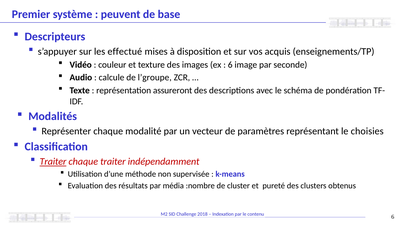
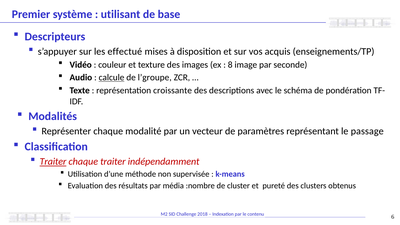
peuvent: peuvent -> utilisant (121, 14)
6: 6 -> 8 (230, 65)
calcule underline: none -> present (112, 78)
assureront: assureront -> croissante (173, 90)
choisies: choisies -> passage (367, 131)
